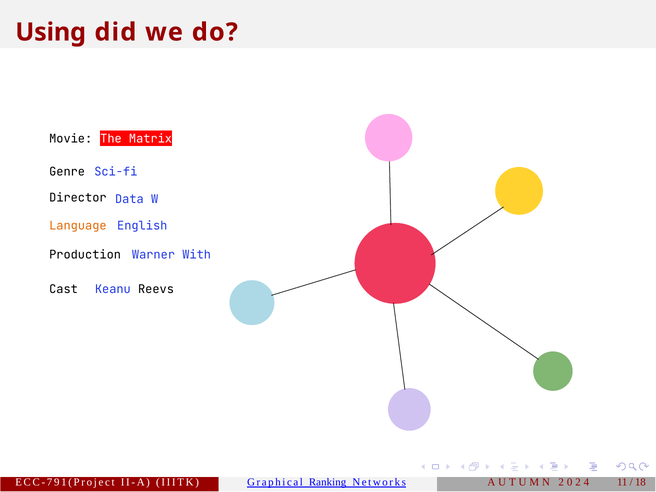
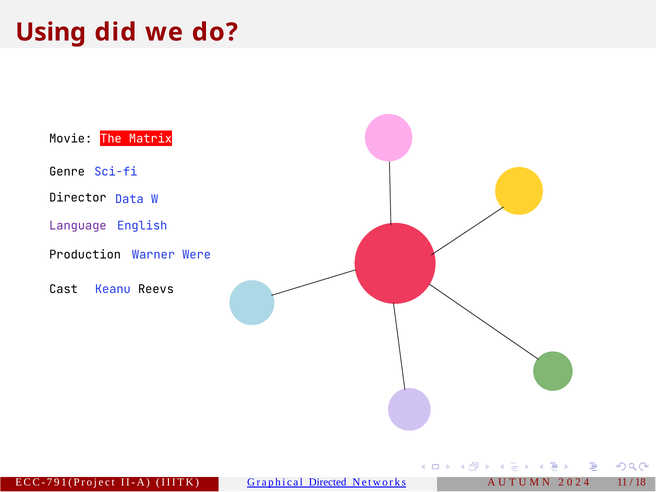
Language colour: orange -> purple (78, 226)
With: With -> Were (197, 255)
Ranking: Ranking -> Directed (328, 482)
